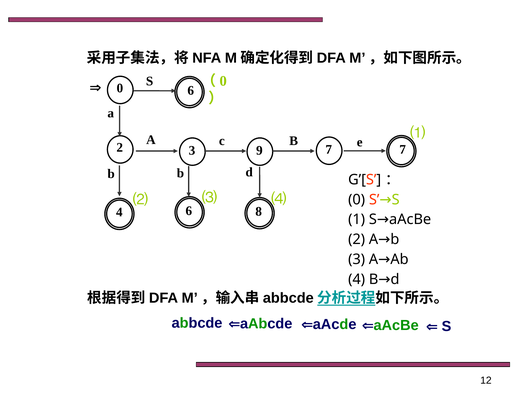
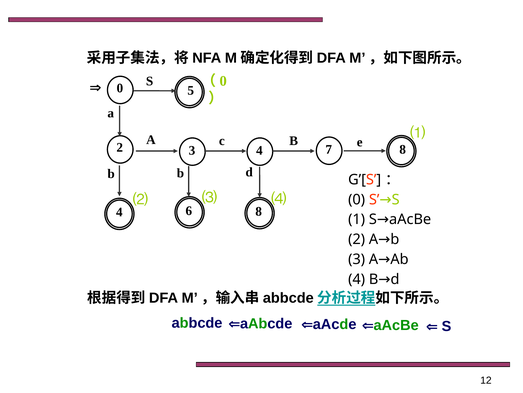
0 6: 6 -> 5 (191, 90)
3 9: 9 -> 4 (259, 150)
7 7: 7 -> 8 (403, 149)
